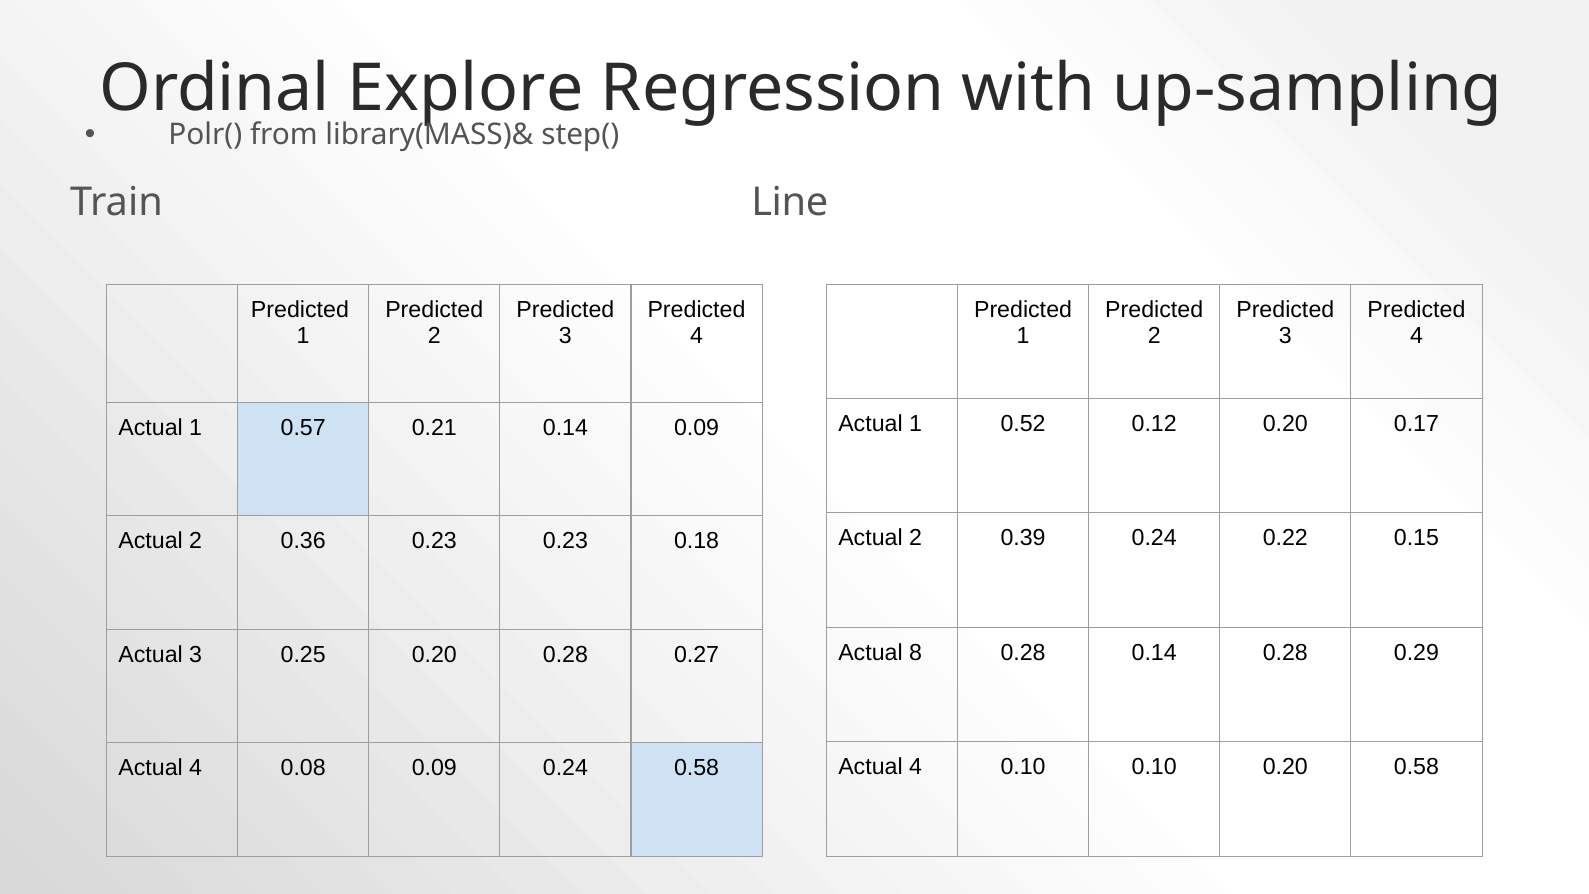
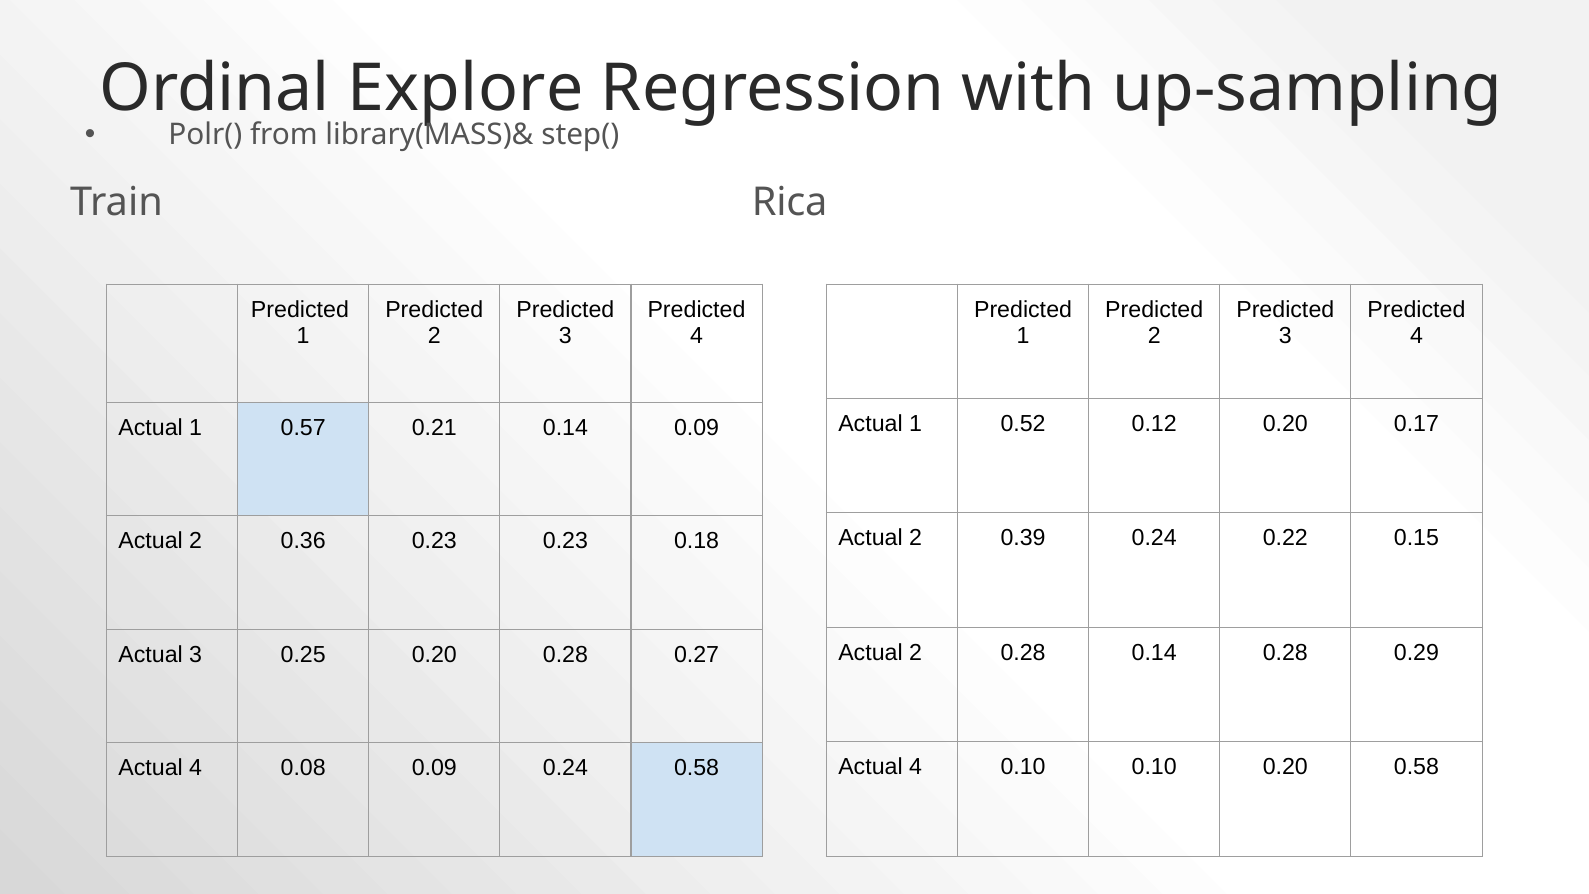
Line: Line -> Rica (790, 202)
8: 8 -> 2 (916, 653)
